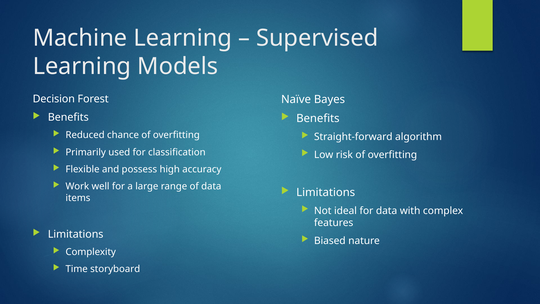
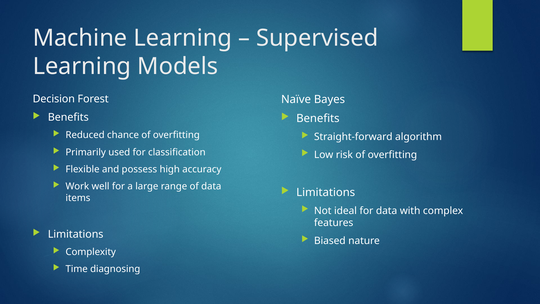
storyboard: storyboard -> diagnosing (115, 269)
